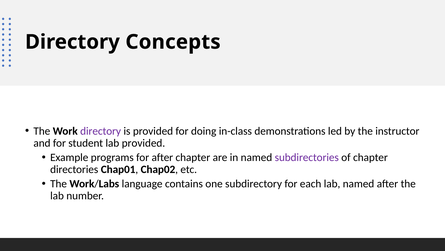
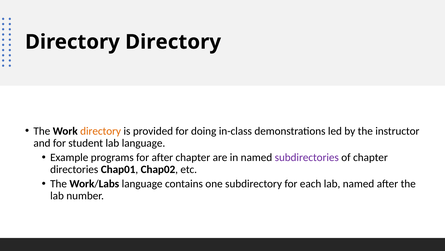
Directory Concepts: Concepts -> Directory (173, 42)
directory colour: purple -> orange (101, 131)
lab provided: provided -> language (143, 143)
